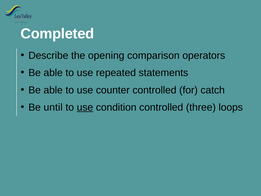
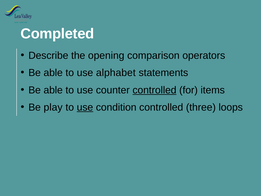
repeated: repeated -> alphabet (116, 73)
controlled underline: none -> present (154, 90)
catch: catch -> items (213, 90)
until: until -> play (53, 107)
